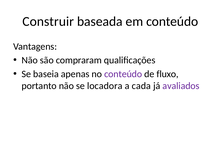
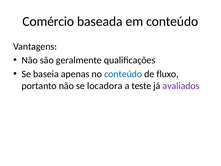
Construir: Construir -> Comércio (48, 21)
compraram: compraram -> geralmente (79, 60)
conteúdo colour: purple -> blue (123, 74)
cada: cada -> teste (141, 86)
